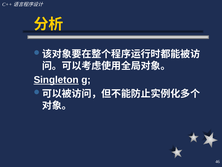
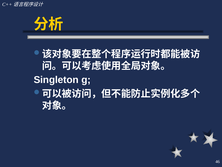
Singleton underline: present -> none (56, 80)
